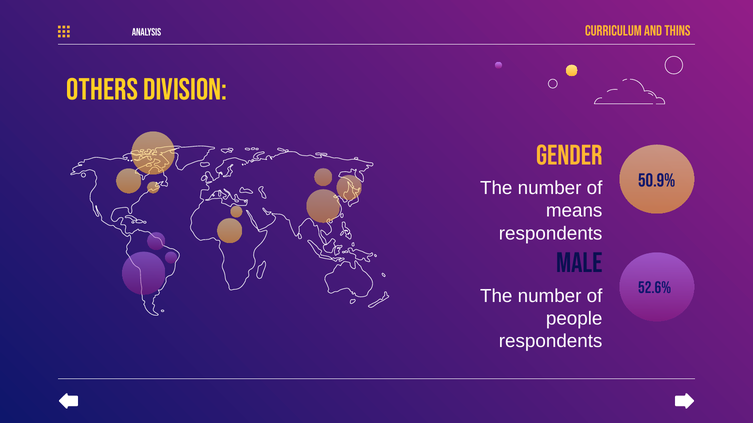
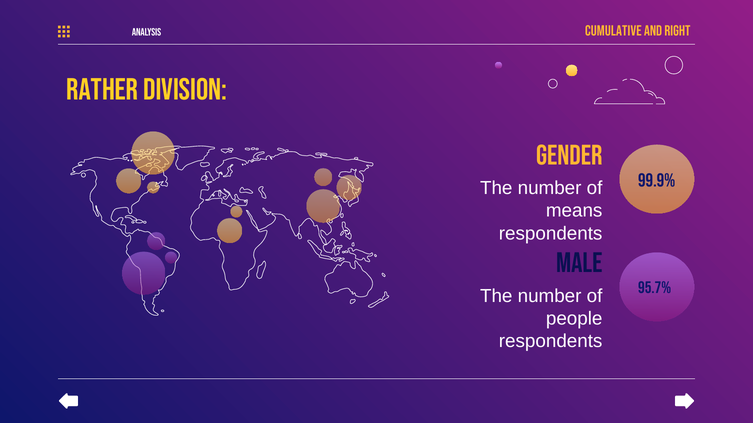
Curriculum: Curriculum -> Cumulative (613, 31)
thins: thins -> right (677, 31)
Others: Others -> Rather (102, 90)
50.9%: 50.9% -> 99.9% (657, 181)
52.6%: 52.6% -> 95.7% (655, 288)
